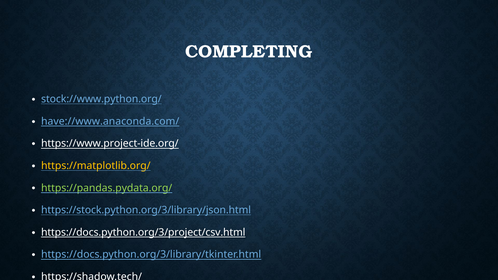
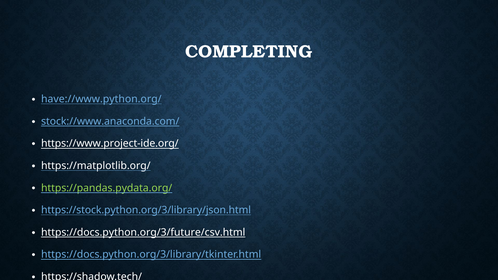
stock://www.python.org/: stock://www.python.org/ -> have://www.python.org/ (101, 99)
have://www.anaconda.com/: have://www.anaconda.com/ -> stock://www.anaconda.com/ (110, 121)
https://matplotlib.org/ colour: yellow -> white (96, 166)
https://docs.python.org/3/project/csv.html: https://docs.python.org/3/project/csv.html -> https://docs.python.org/3/future/csv.html (143, 232)
